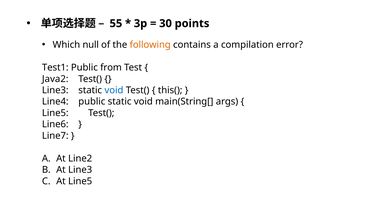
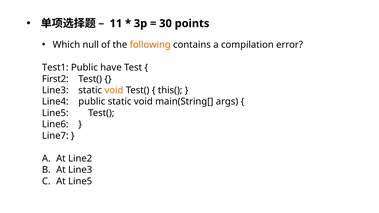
55: 55 -> 11 (116, 24)
from: from -> have (111, 68)
Java2: Java2 -> First2 (55, 79)
void colour: blue -> orange (114, 90)
